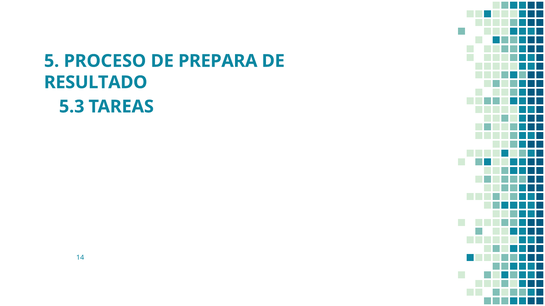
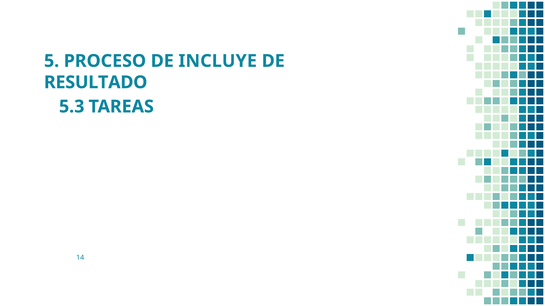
PREPARA: PREPARA -> INCLUYE (218, 61)
